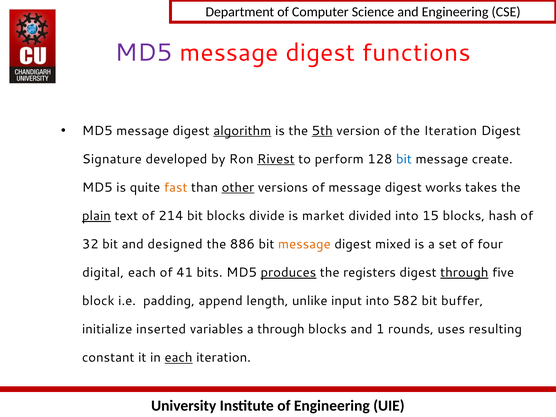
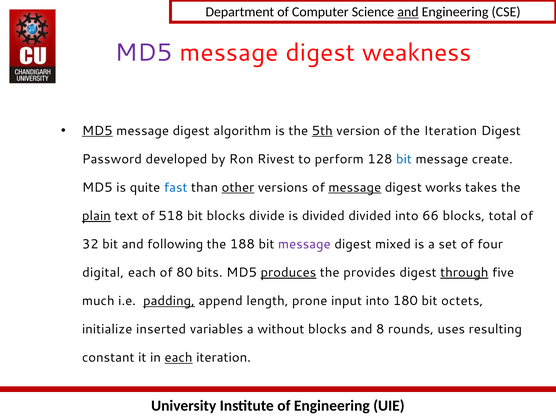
and underline: none -> present (408, 12)
functions: functions -> weakness (417, 53)
MD5 underline: none -> present (97, 131)
algorithm underline: present -> none (242, 131)
Signature: Signature -> Password (112, 159)
Rivest underline: present -> none (276, 159)
fast colour: orange -> blue (176, 187)
message underline: none -> present (355, 187)
214: 214 -> 518 (171, 216)
is market: market -> divided (323, 216)
15: 15 -> 66 (431, 216)
hash: hash -> total (503, 216)
designed: designed -> following (175, 244)
886: 886 -> 188 (242, 244)
message colour: orange -> purple (304, 244)
41: 41 -> 80 (185, 273)
registers: registers -> provides (369, 273)
block: block -> much (98, 301)
padding underline: none -> present (169, 301)
unlike: unlike -> prone (310, 301)
582: 582 -> 180 (405, 301)
buffer: buffer -> octets (462, 301)
a through: through -> without (281, 329)
1: 1 -> 8 (380, 329)
